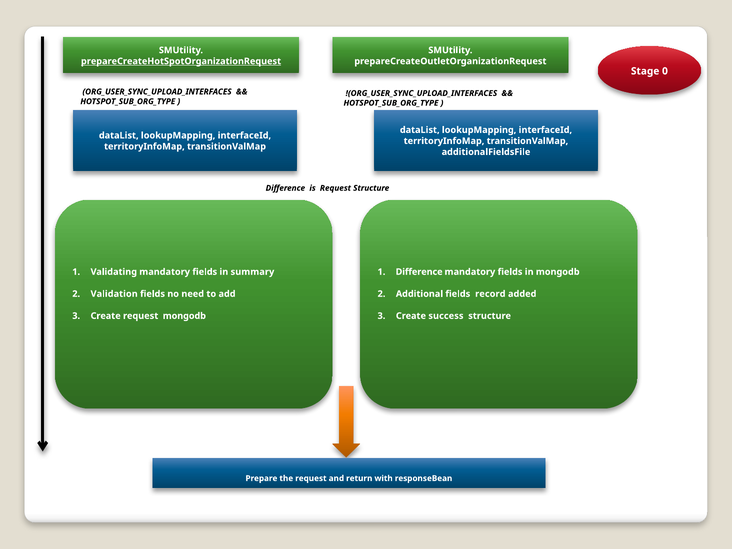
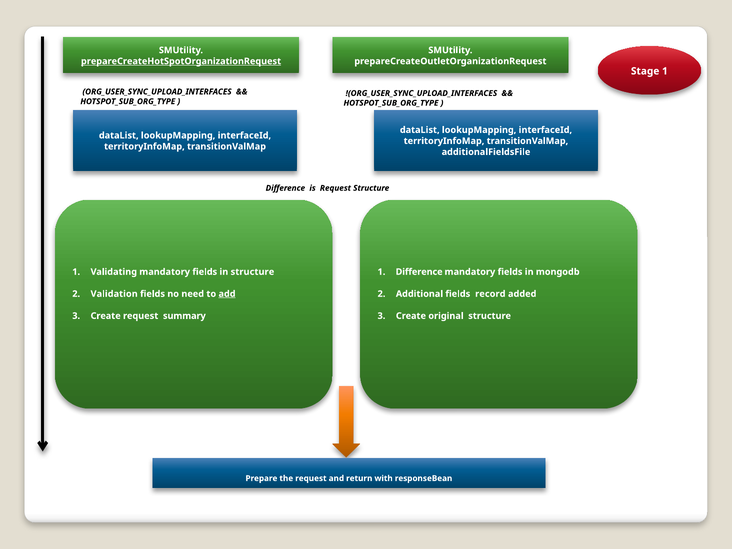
Stage 0: 0 -> 1 (665, 71)
in summary: summary -> structure (252, 272)
add underline: none -> present (227, 294)
request mongodb: mongodb -> summary (184, 316)
success: success -> original (446, 316)
